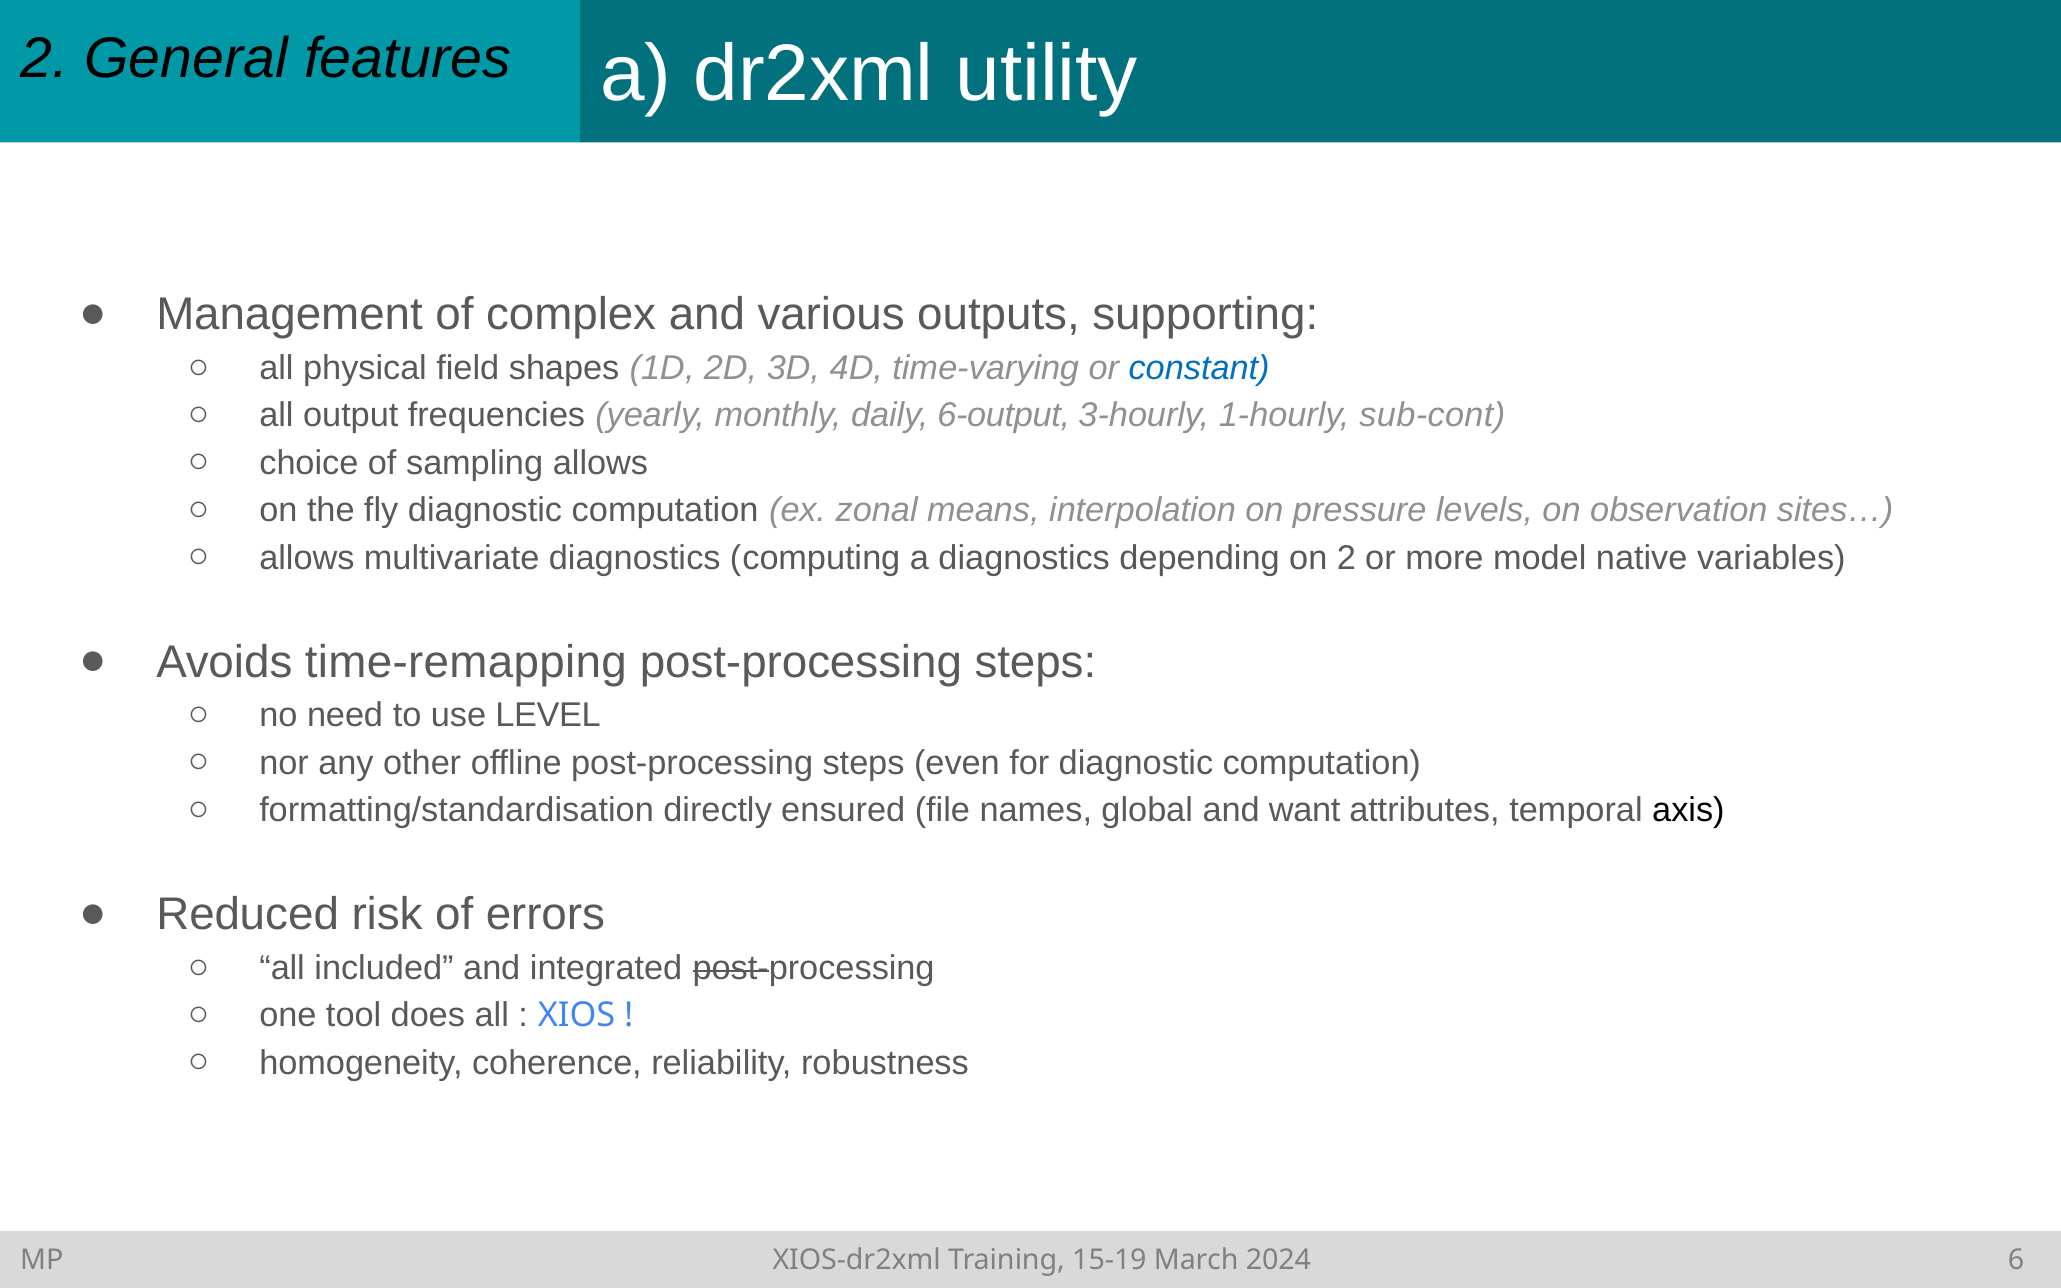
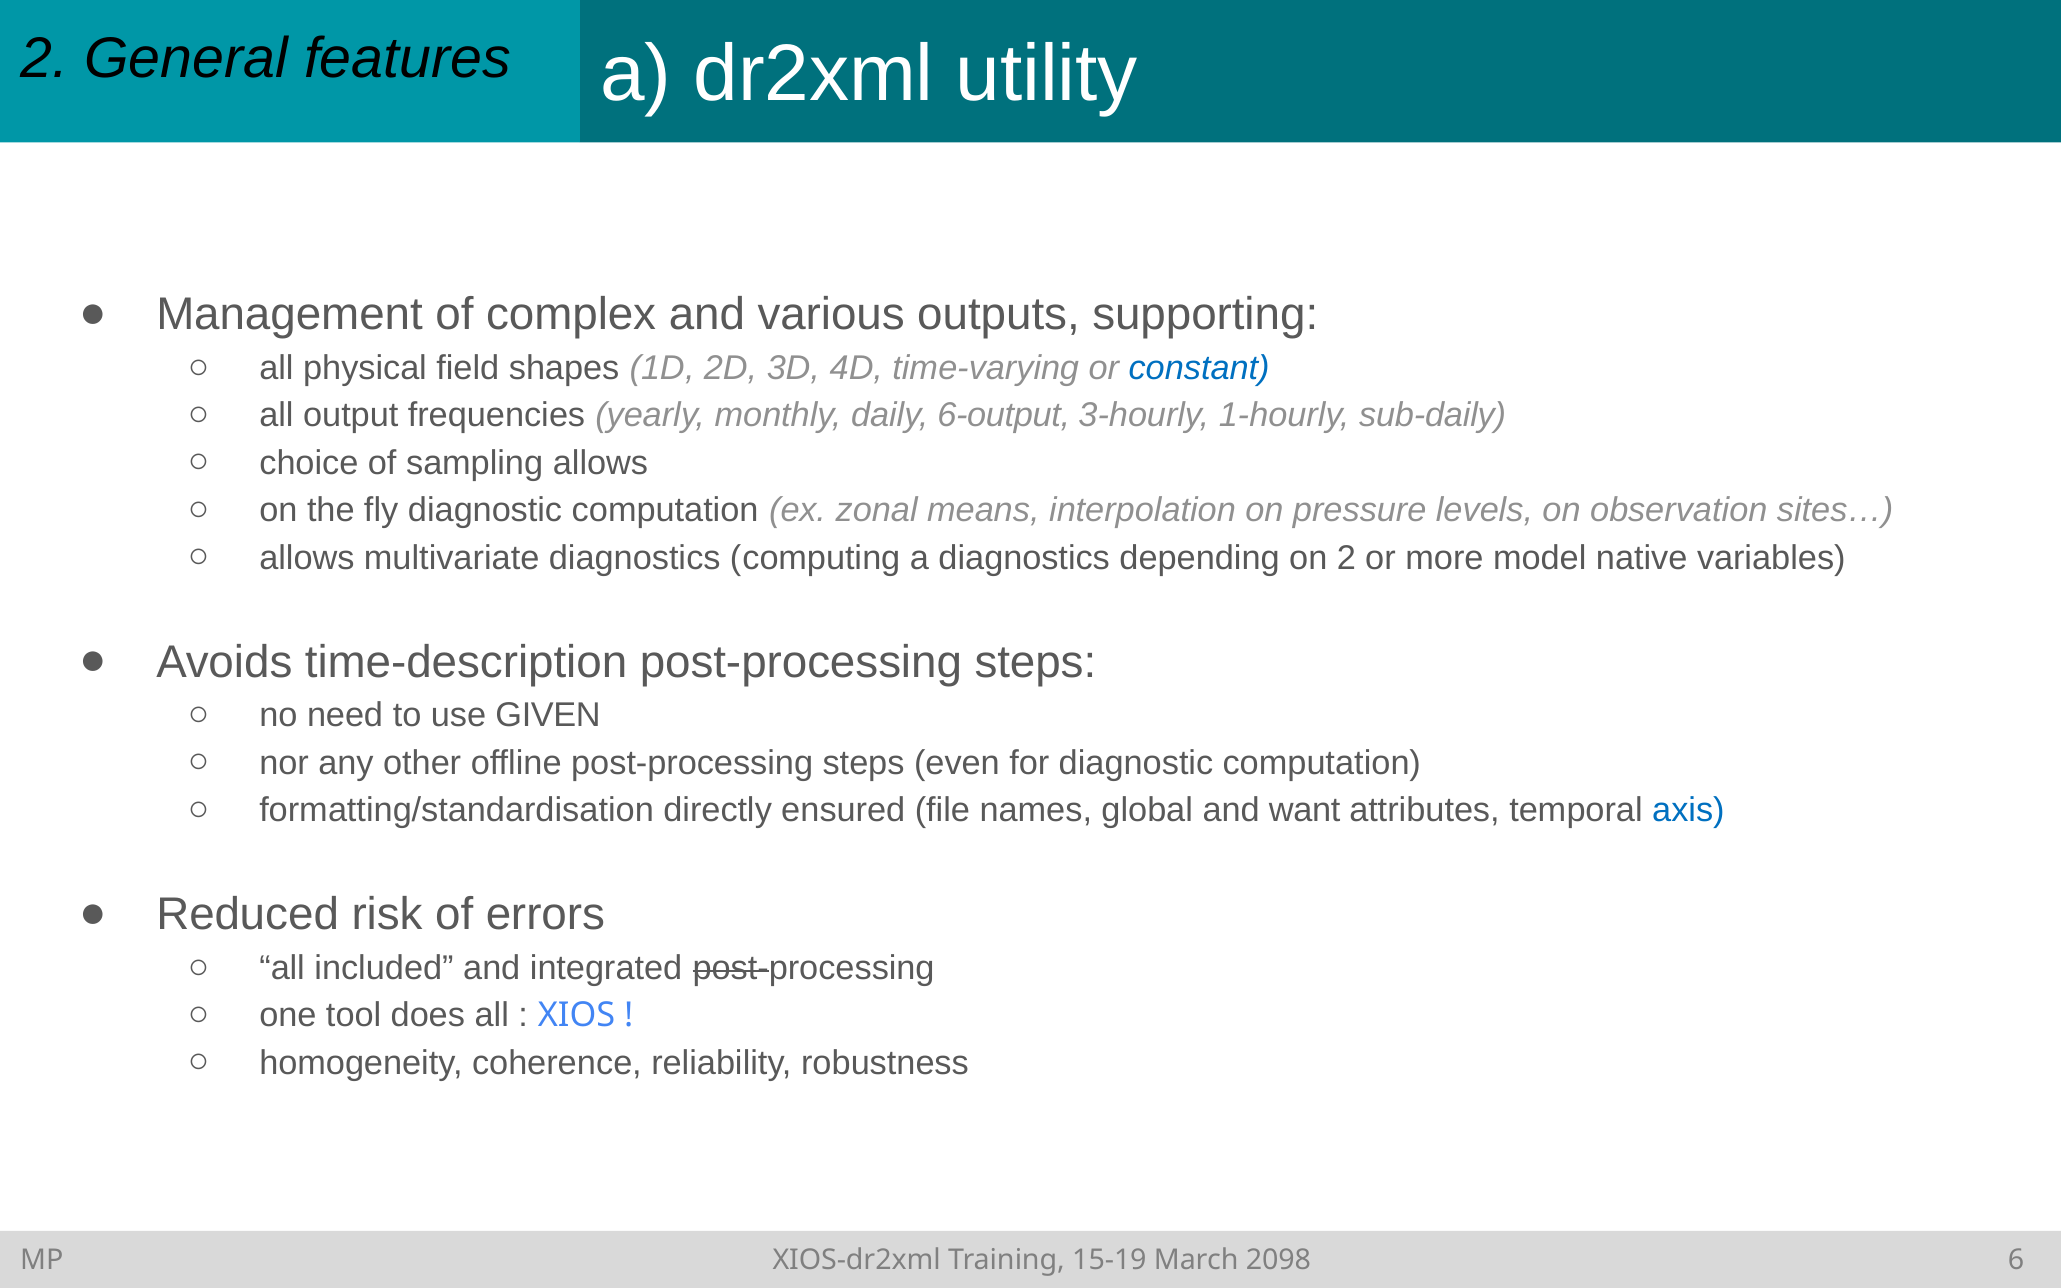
sub-cont: sub-cont -> sub-daily (1433, 416)
time-remapping: time-remapping -> time-description (466, 662)
LEVEL: LEVEL -> GIVEN (548, 716)
axis colour: black -> blue (1688, 810)
2024: 2024 -> 2098 (1279, 1260)
